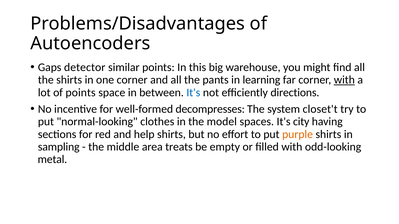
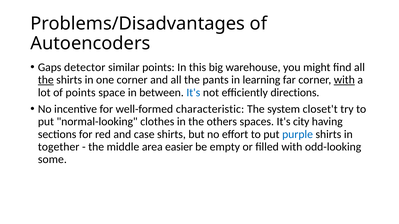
the underline: none -> present (46, 80)
decompresses: decompresses -> characteristic (210, 109)
model: model -> others (222, 122)
help: help -> case (144, 134)
purple colour: orange -> blue (298, 134)
sampling: sampling -> together (59, 147)
treats: treats -> easier (179, 147)
metal: metal -> some (52, 160)
